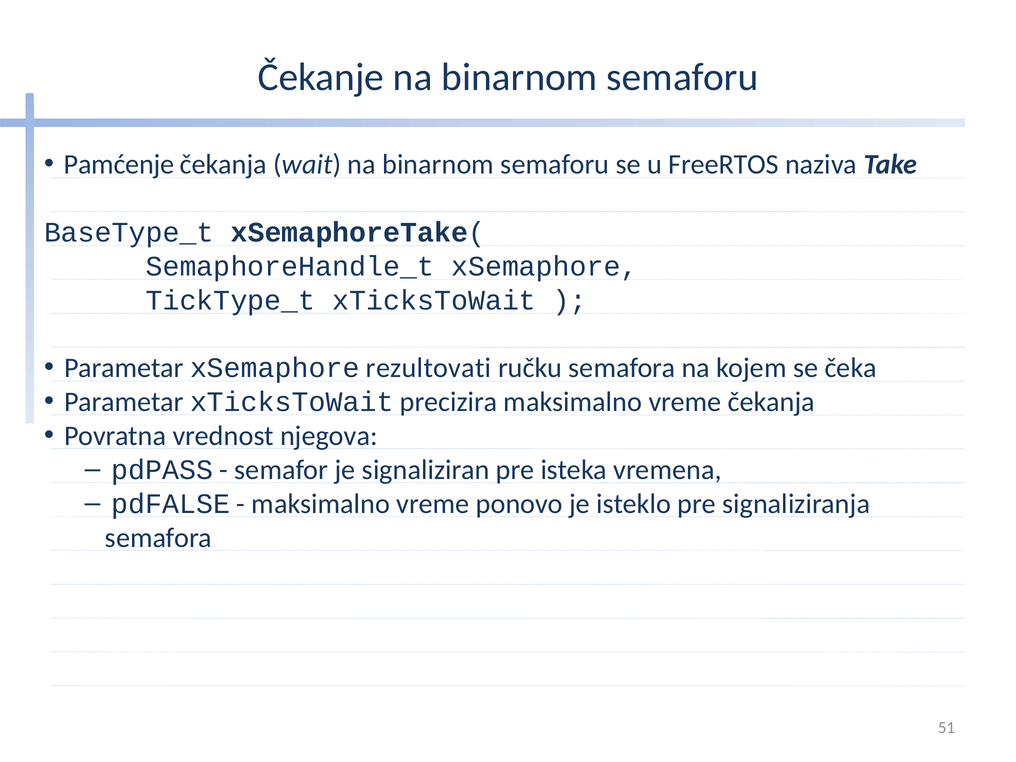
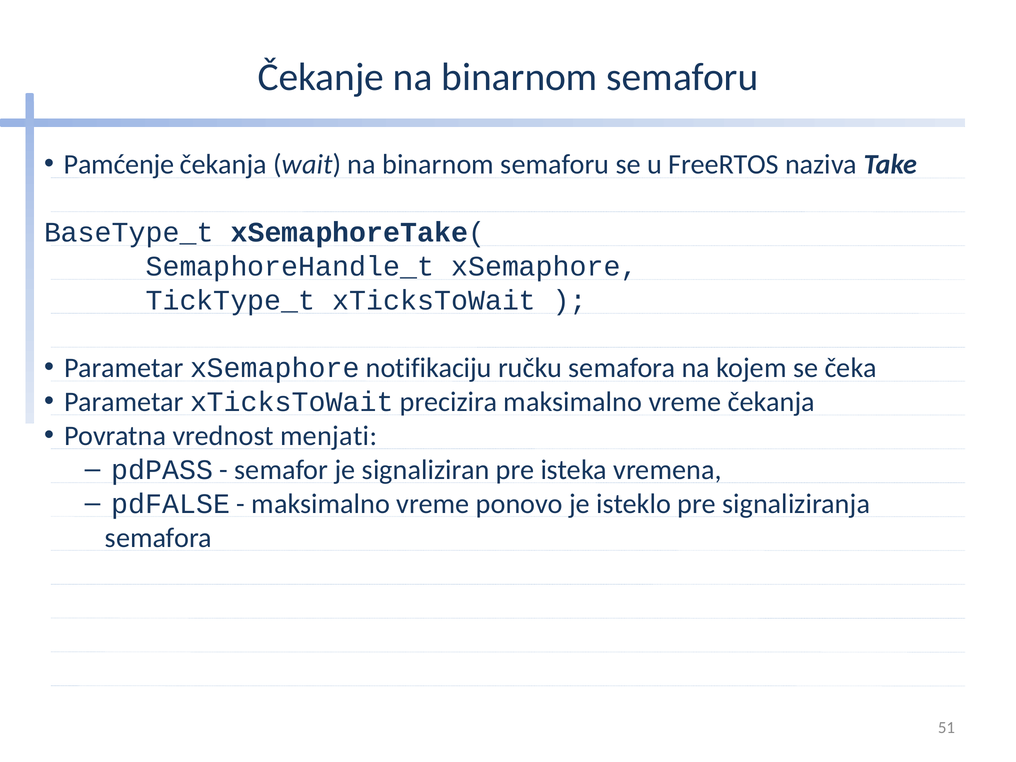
rezultovati: rezultovati -> notifikaciju (429, 368)
njegova: njegova -> menjati (329, 436)
